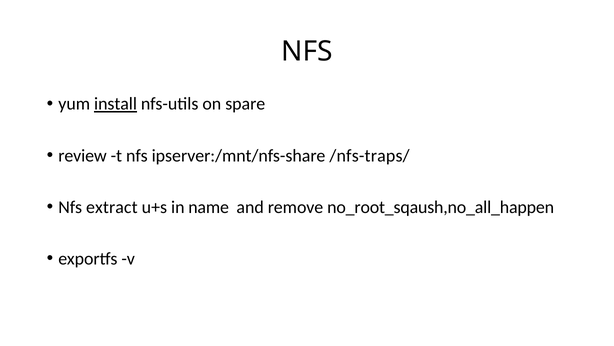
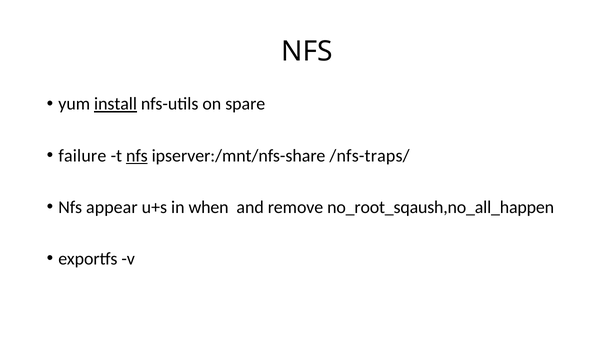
review: review -> failure (82, 155)
nfs underline: none -> present (137, 155)
extract: extract -> appear (112, 207)
name: name -> when (209, 207)
